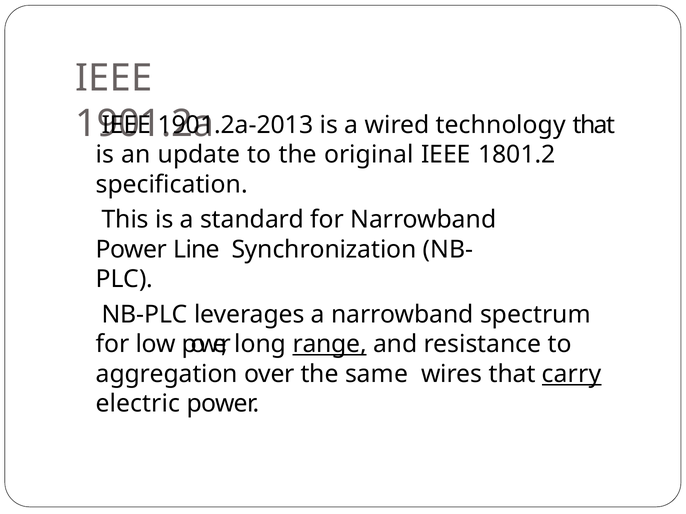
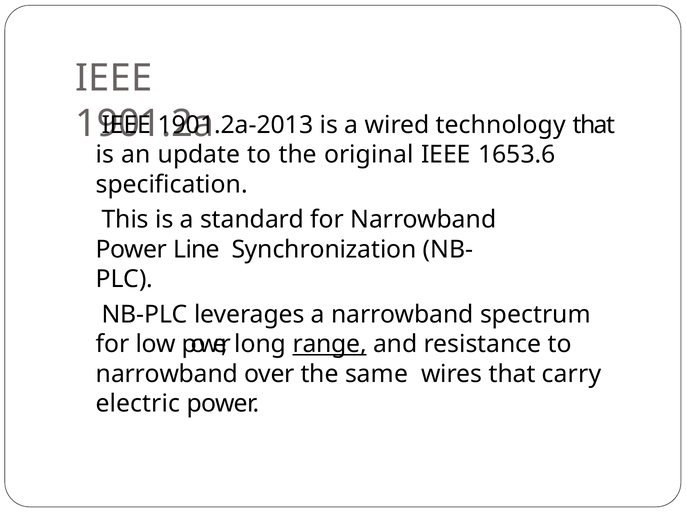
1801.2: 1801.2 -> 1653.6 (517, 155)
aggregation: aggregation -> narrowband (167, 374)
carry underline: present -> none (572, 374)
